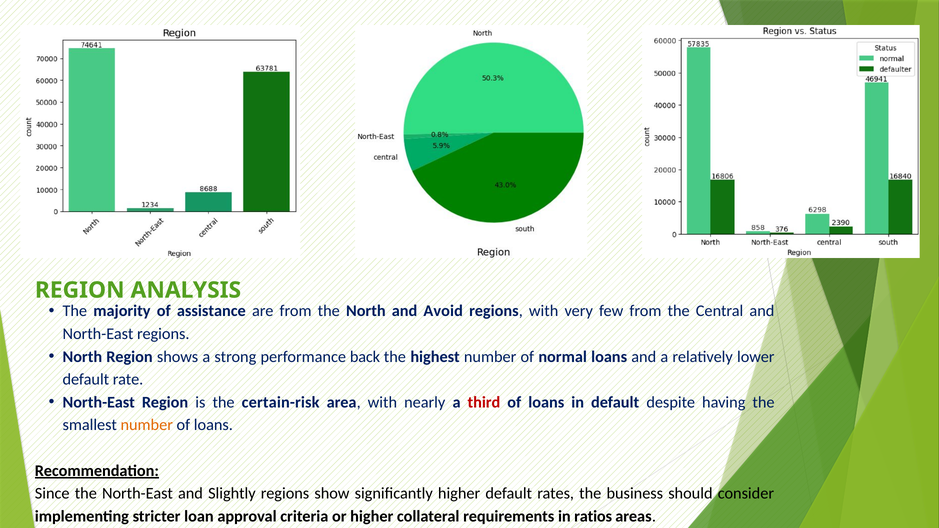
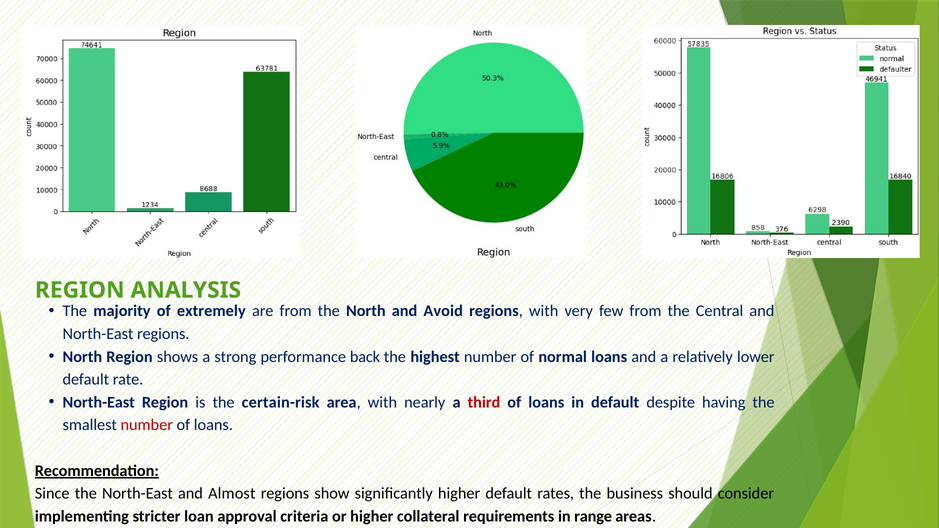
assistance: assistance -> extremely (211, 311)
number colour: orange -> red (147, 425)
Slightly: Slightly -> Almost (232, 494)
ratios: ratios -> range (593, 516)
